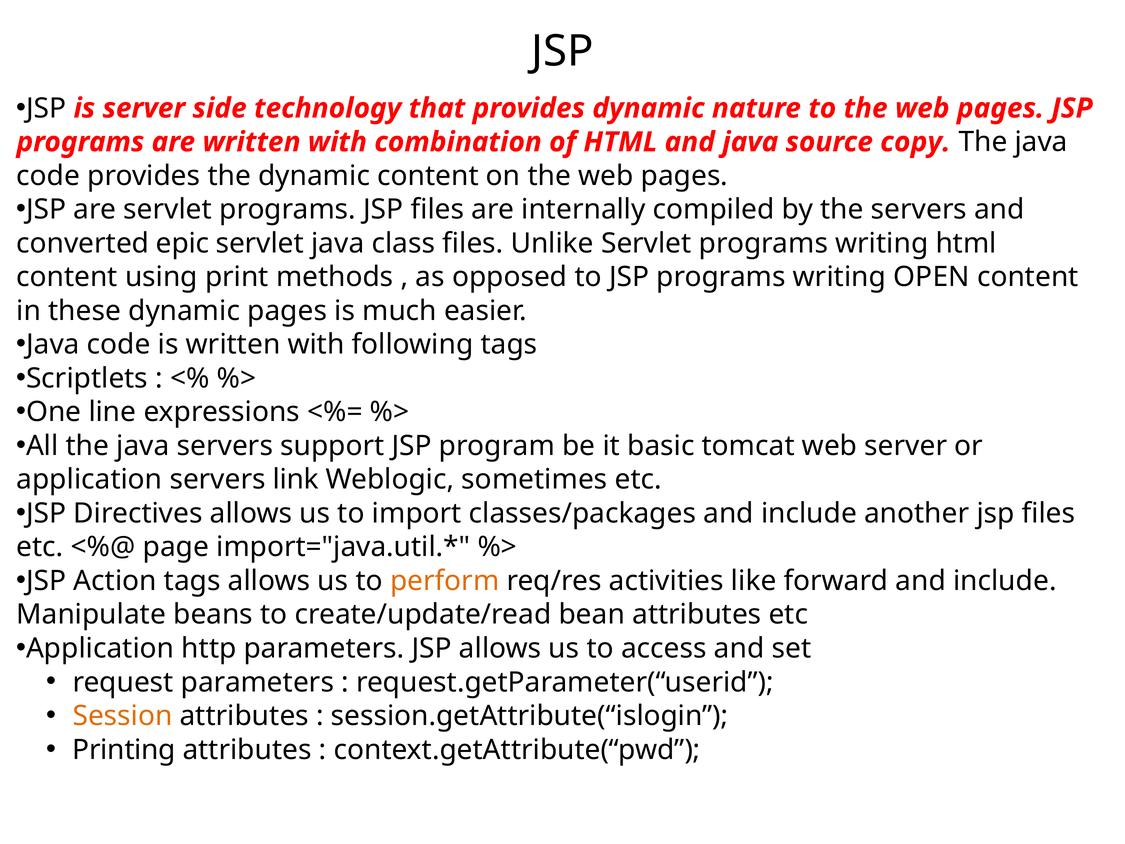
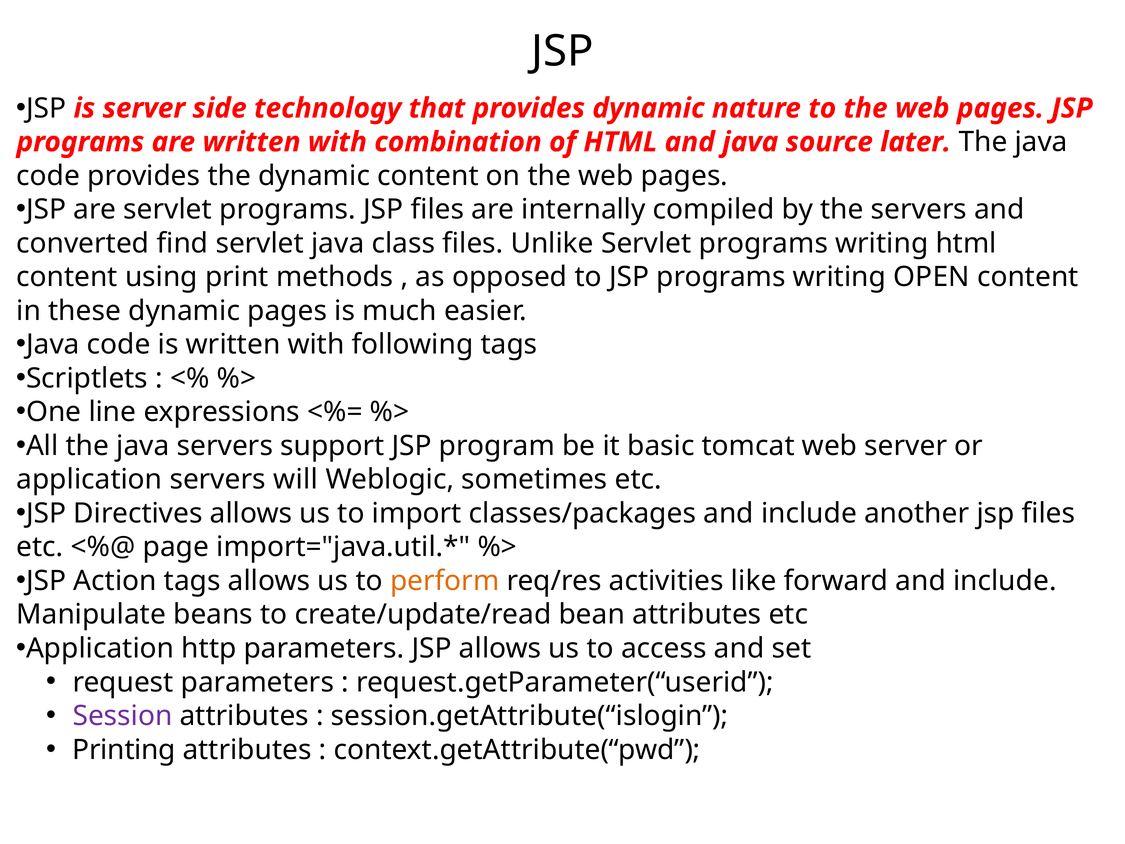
copy: copy -> later (916, 142)
epic: epic -> find (182, 243)
link: link -> will (296, 480)
Session colour: orange -> purple (123, 716)
